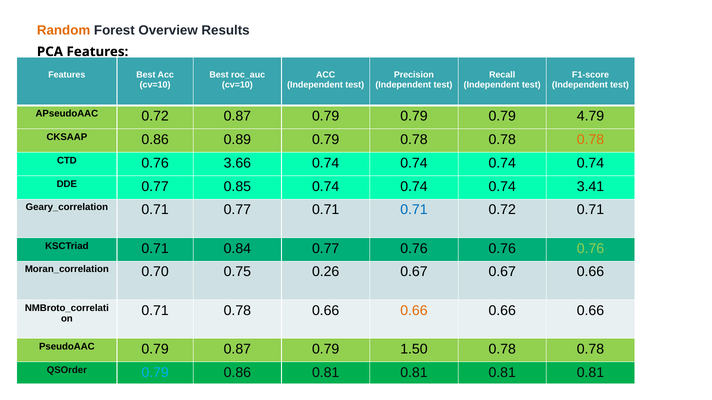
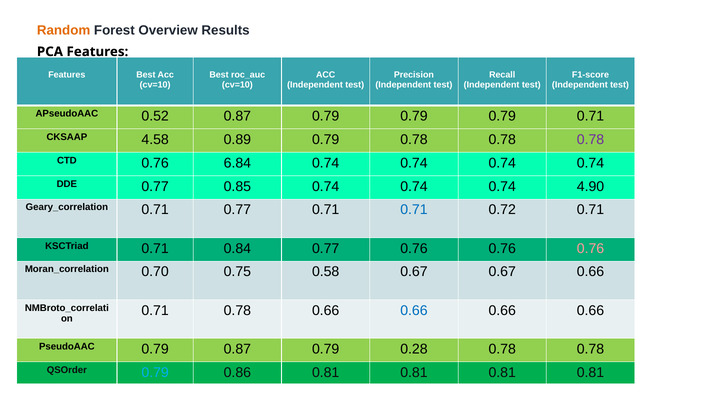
APseudoAAC 0.72: 0.72 -> 0.52 (155, 116)
0.79 4.79: 4.79 -> 0.71 (591, 116)
CKSAAP 0.86: 0.86 -> 4.58 (155, 140)
0.78 colour: orange -> purple (591, 140)
3.66: 3.66 -> 6.84 (237, 163)
3.41: 3.41 -> 4.90 (591, 187)
0.76 colour: light green -> pink (591, 249)
0.26: 0.26 -> 0.58 (326, 272)
0.66 colour: orange -> blue (414, 311)
1.50: 1.50 -> 0.28 (414, 349)
